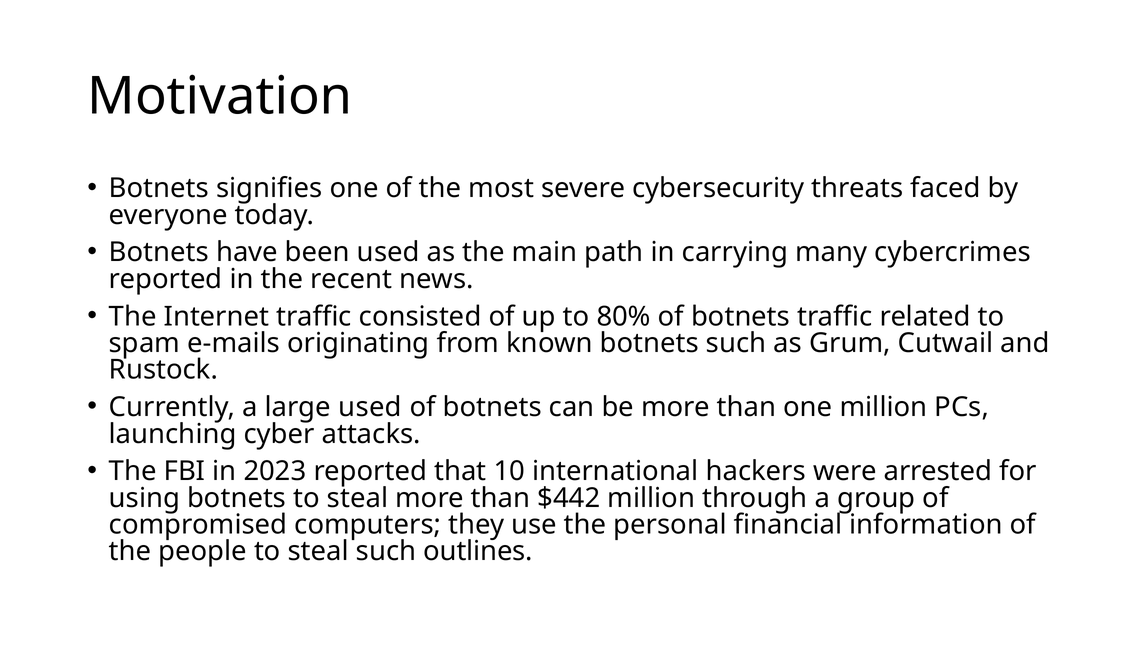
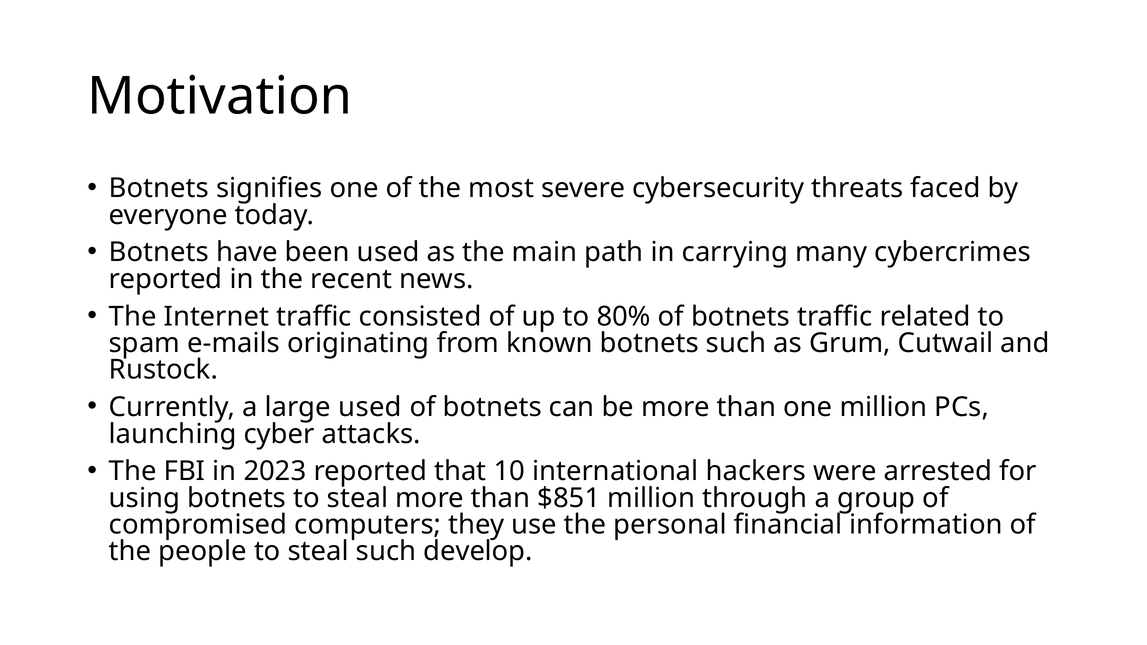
$442: $442 -> $851 (569, 498)
outlines: outlines -> develop (478, 552)
